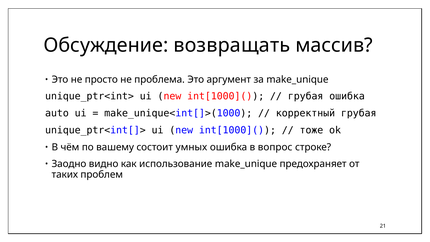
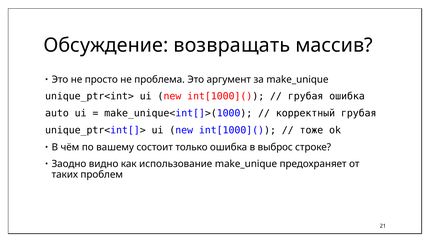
умных: умных -> только (192, 147)
вопрос: вопрос -> выброс (275, 147)
